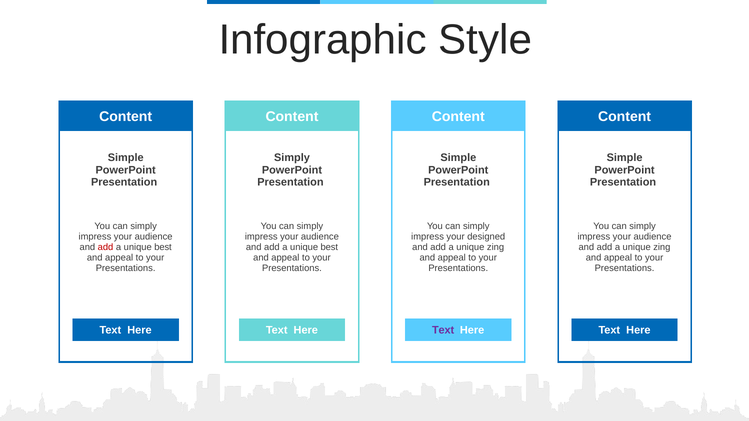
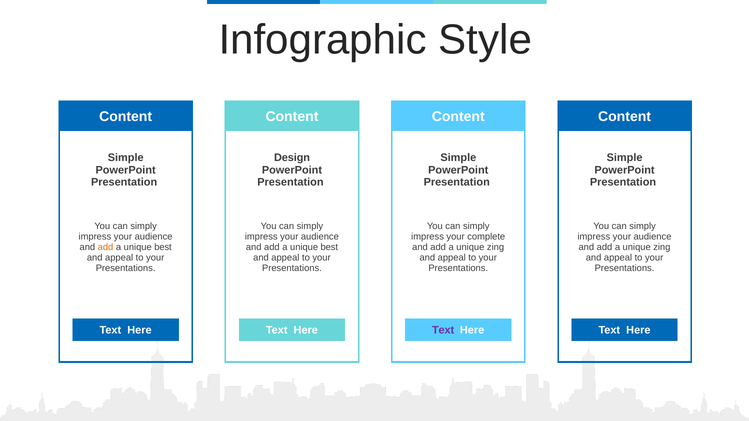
Simply: Simply -> Design (292, 158)
designed: designed -> complete (486, 237)
add colour: red -> orange (106, 247)
